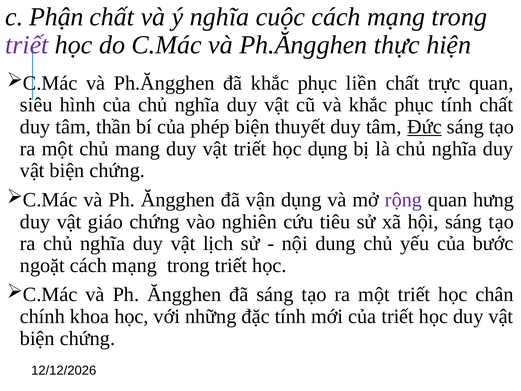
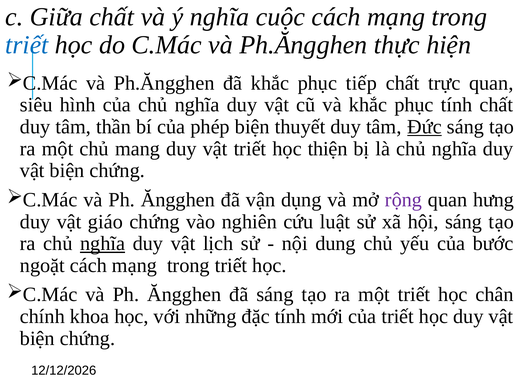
Phận: Phận -> Giữa (56, 17)
triết colour: purple -> blue (27, 45)
liền: liền -> tiếp (361, 83)
học dụng: dụng -> thiện (328, 149)
tiêu: tiêu -> luật (335, 222)
nghĩa underline: none -> present (103, 243)
